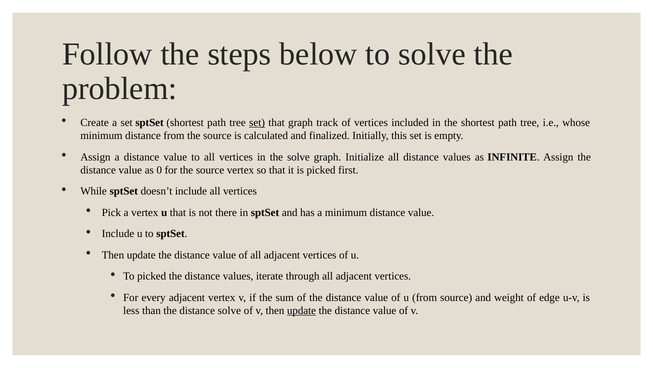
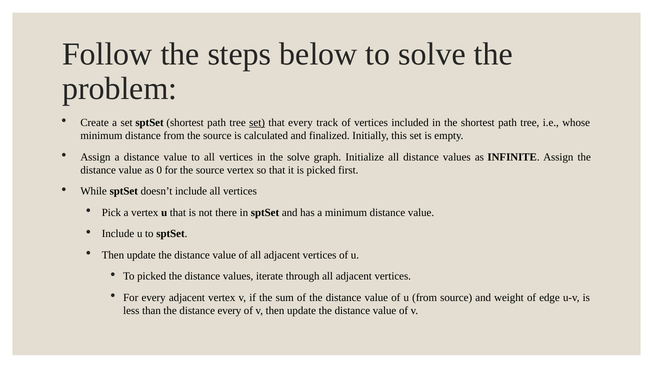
that graph: graph -> every (301, 122)
distance solve: solve -> every (229, 310)
update underline: present -> none (302, 310)
